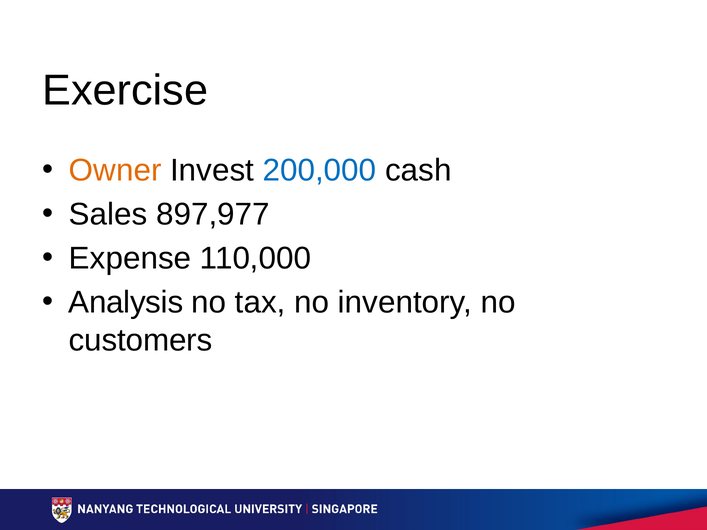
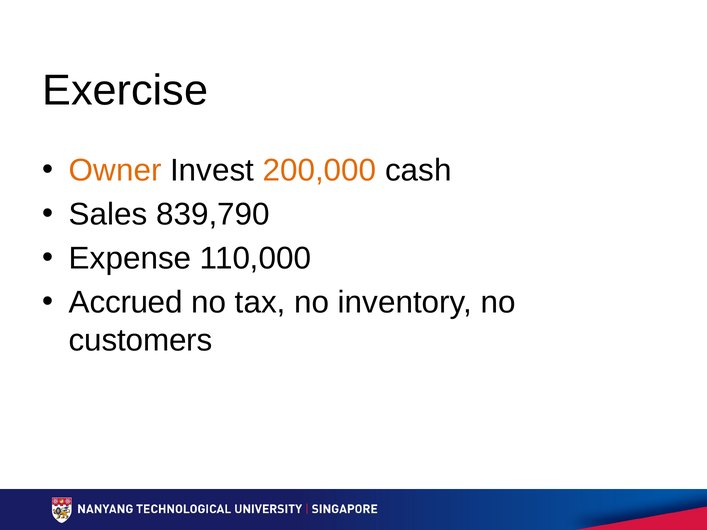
200,000 colour: blue -> orange (320, 171)
897,977: 897,977 -> 839,790 (213, 215)
Analysis: Analysis -> Accrued (126, 303)
